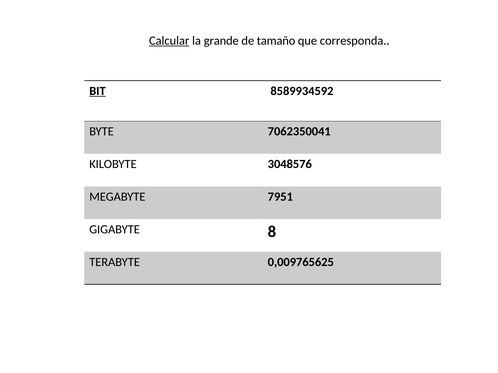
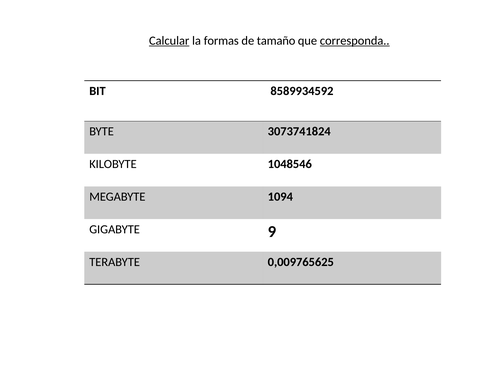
grande: grande -> formas (221, 41)
corresponda underline: none -> present (355, 41)
BIT underline: present -> none (97, 91)
7062350041: 7062350041 -> 3073741824 (299, 132)
3048576: 3048576 -> 1048546 (290, 164)
7951: 7951 -> 1094 (280, 197)
8: 8 -> 9 (272, 232)
